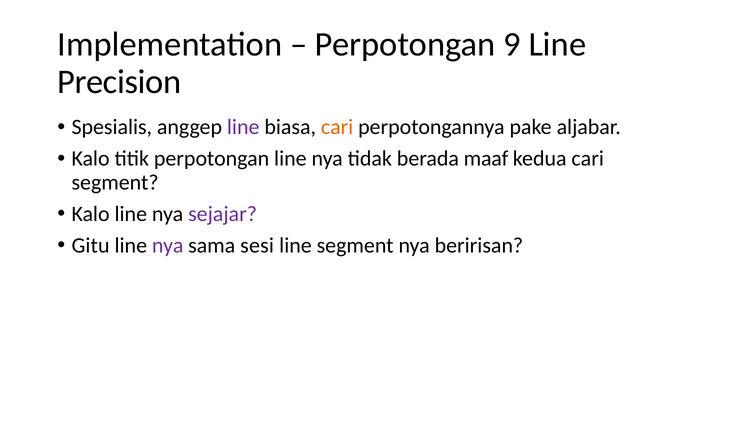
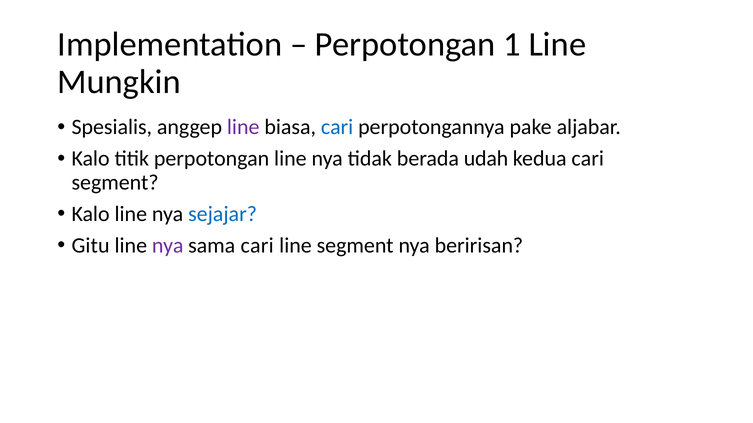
9: 9 -> 1 (512, 45)
Precision: Precision -> Mungkin (119, 82)
cari colour: orange -> blue (337, 127)
maaf: maaf -> udah (486, 159)
sejajar colour: purple -> blue (223, 214)
sama sesi: sesi -> cari (257, 246)
